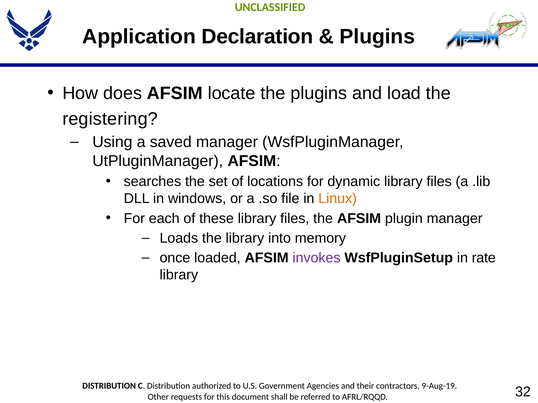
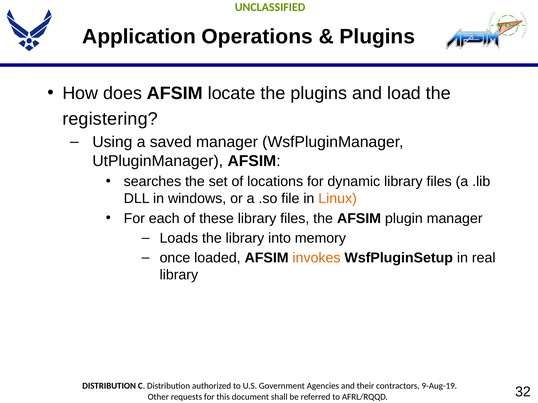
Declaration: Declaration -> Operations (257, 37)
invokes colour: purple -> orange (317, 258)
rate: rate -> real (484, 258)
